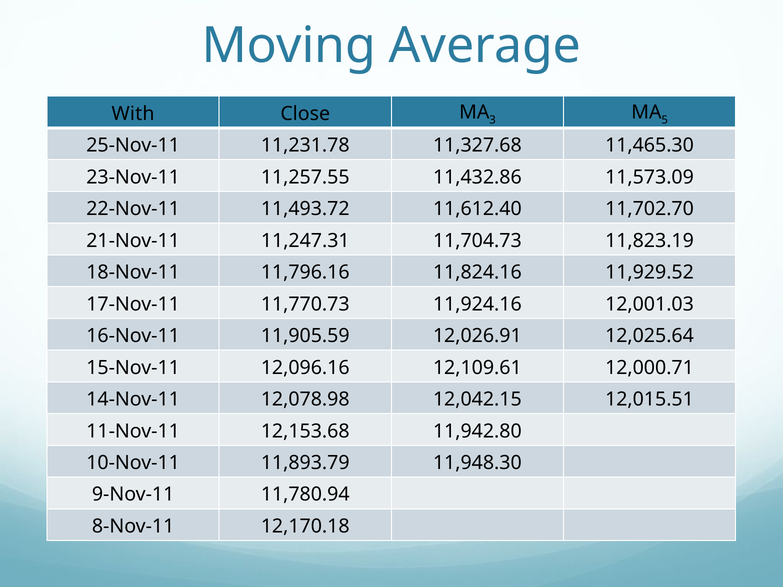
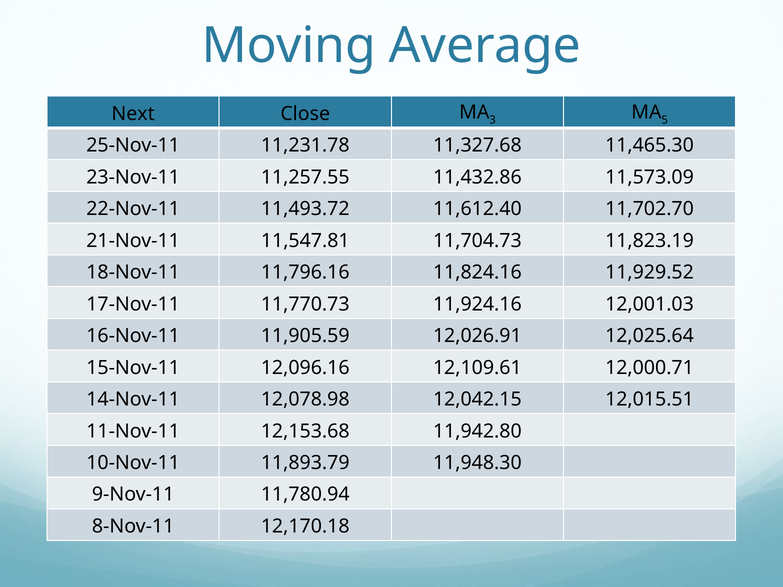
With: With -> Next (133, 114)
11,247.31: 11,247.31 -> 11,547.81 (305, 241)
